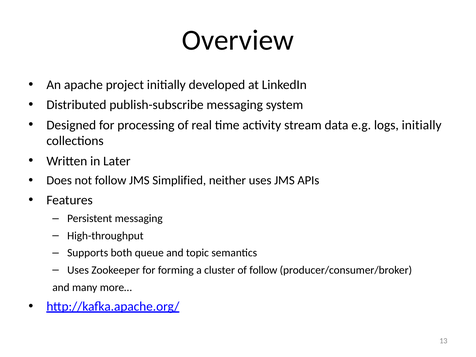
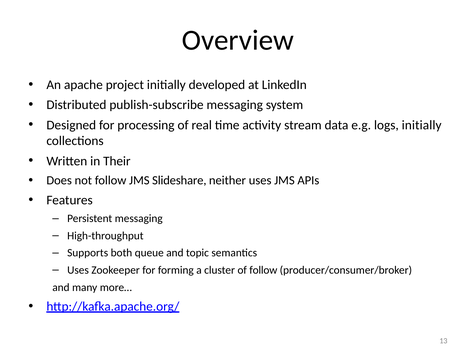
Later: Later -> Their (117, 161)
Simplified: Simplified -> Slideshare (179, 181)
